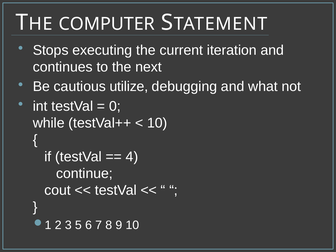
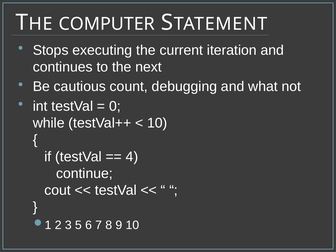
utilize: utilize -> count (129, 87)
